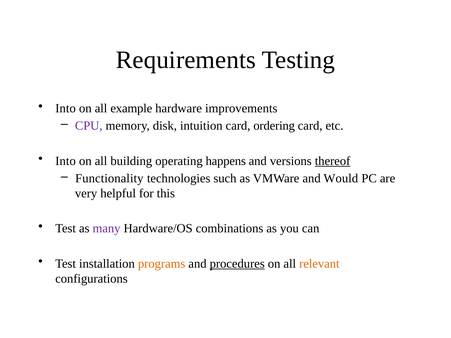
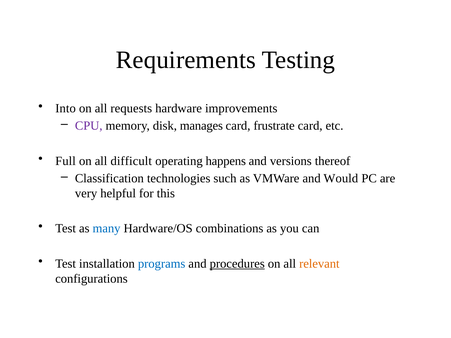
example: example -> requests (131, 108)
intuition: intuition -> manages (201, 126)
ordering: ordering -> frustrate (274, 126)
Into: Into -> Full (66, 161)
building: building -> difficult (131, 161)
thereof underline: present -> none (333, 161)
Functionality: Functionality -> Classification (109, 179)
many colour: purple -> blue (107, 229)
programs colour: orange -> blue (162, 264)
